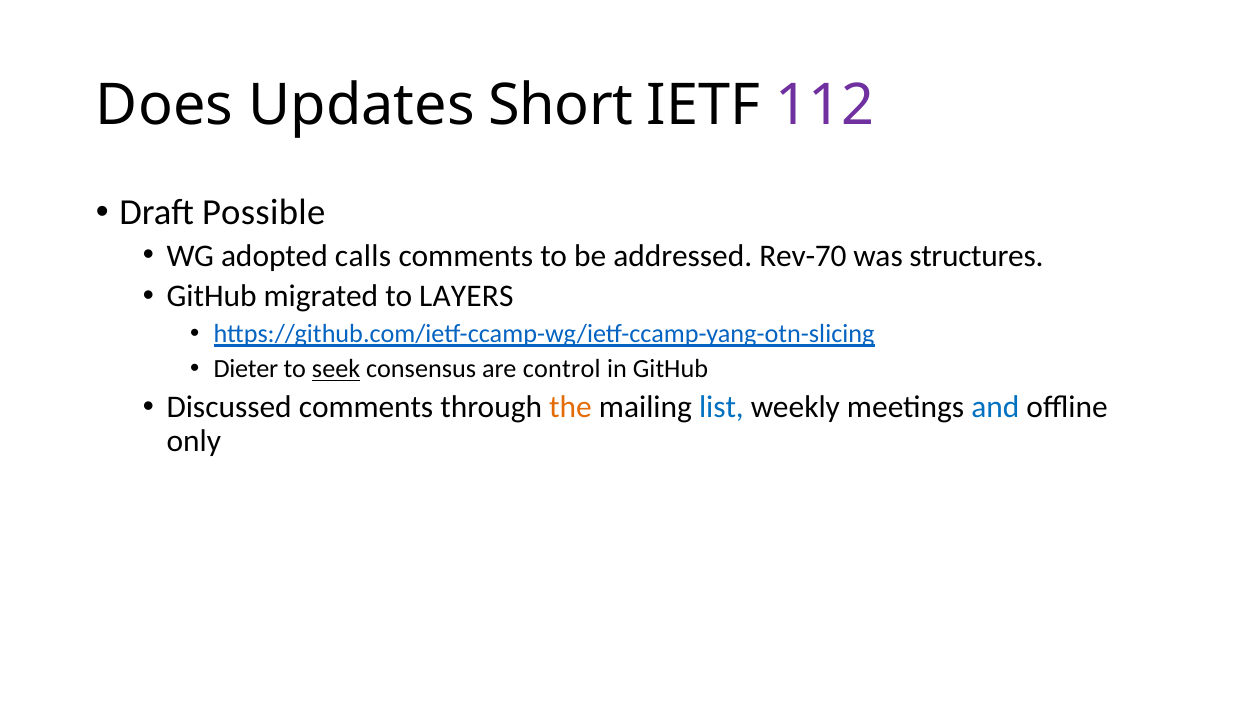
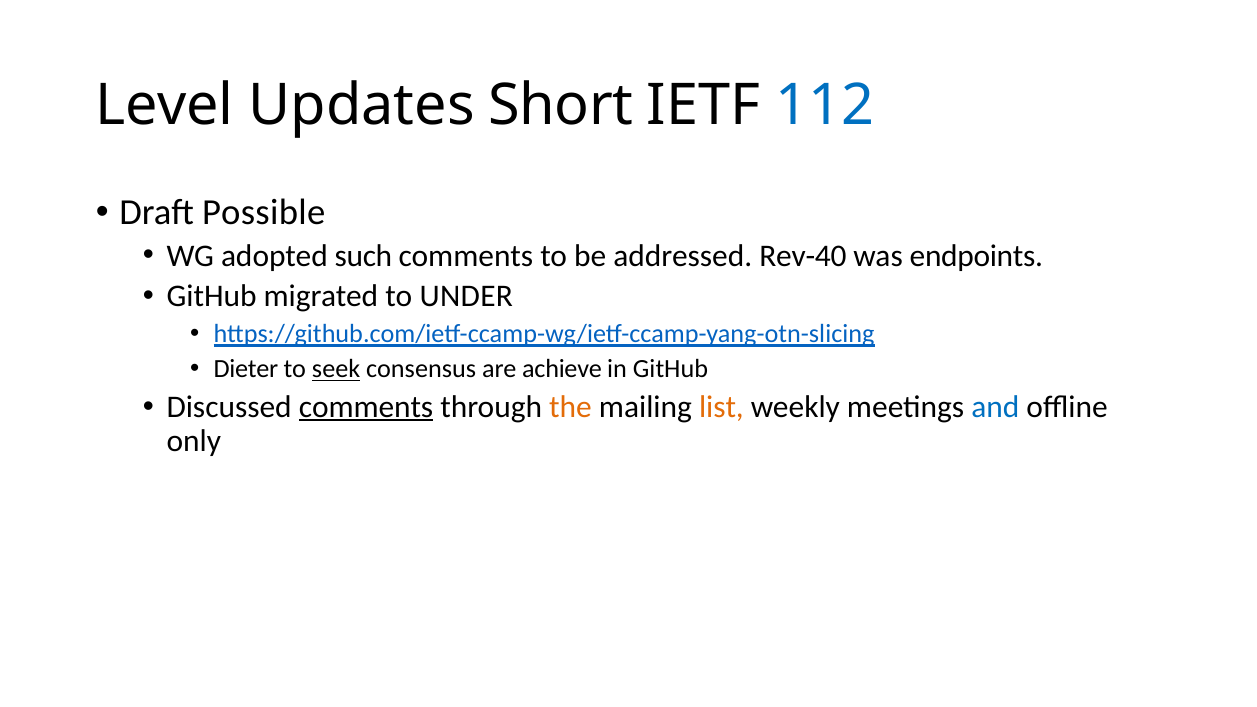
Does: Does -> Level (165, 106)
112 colour: purple -> blue (825, 106)
calls: calls -> such (363, 256)
Rev-70: Rev-70 -> Rev-40 (803, 256)
structures: structures -> endpoints (976, 256)
LAYERS: LAYERS -> UNDER (466, 296)
control: control -> achieve (562, 369)
comments underline: none -> present (366, 407)
list colour: blue -> orange (721, 407)
